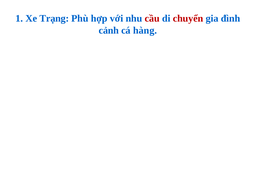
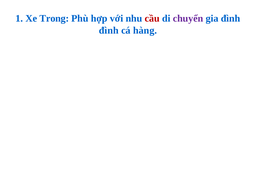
Trạng: Trạng -> Trong (54, 18)
chuyển colour: red -> purple (188, 18)
cảnh: cảnh -> đình (109, 30)
